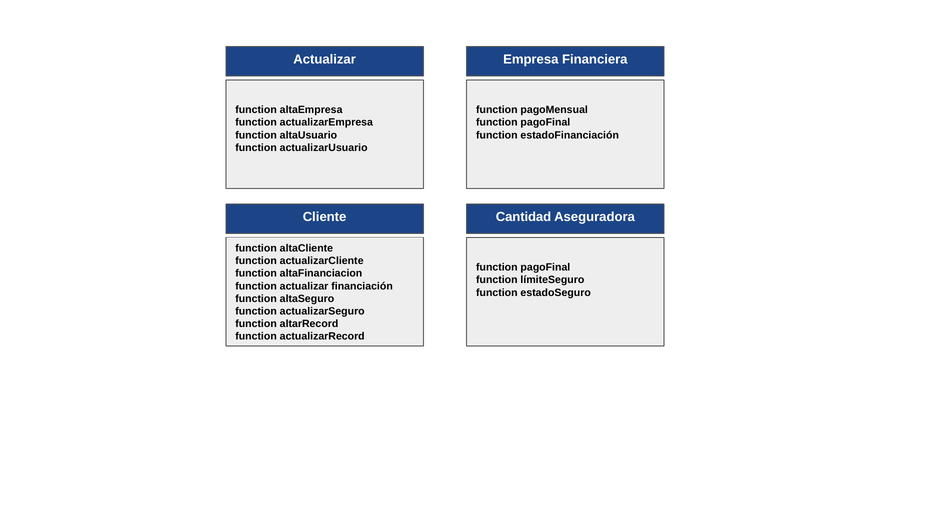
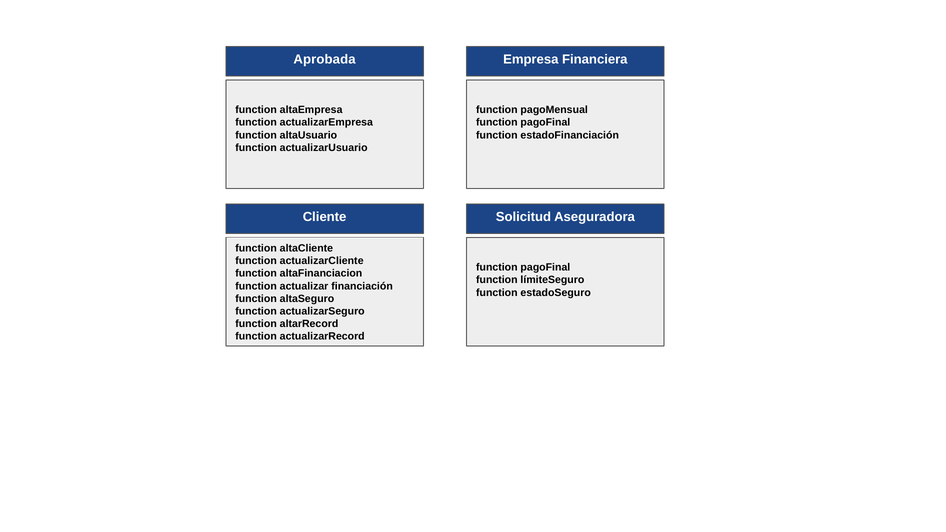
Actualizar: Actualizar -> Aprobada (325, 59)
Cantidad: Cantidad -> Solicitud (523, 217)
